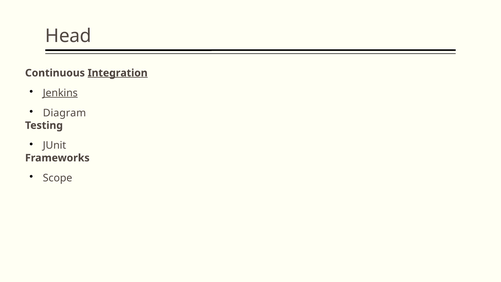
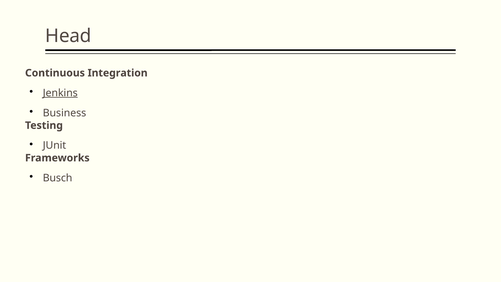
Integration underline: present -> none (118, 73)
Diagram: Diagram -> Business (64, 113)
Scope: Scope -> Busch (58, 178)
